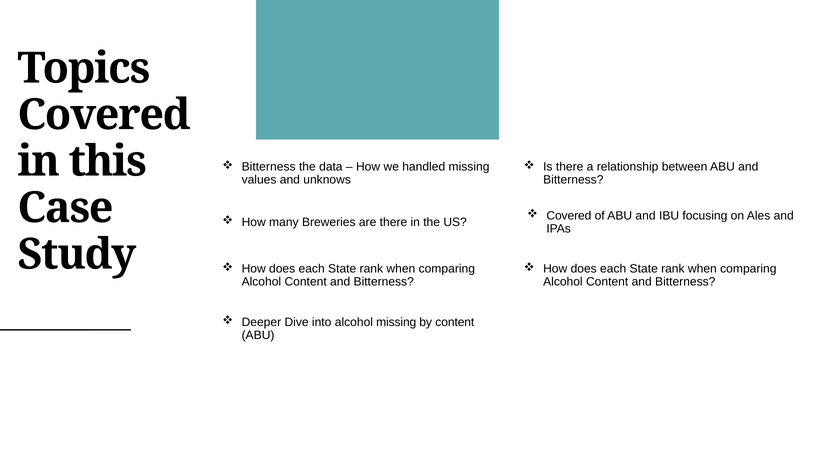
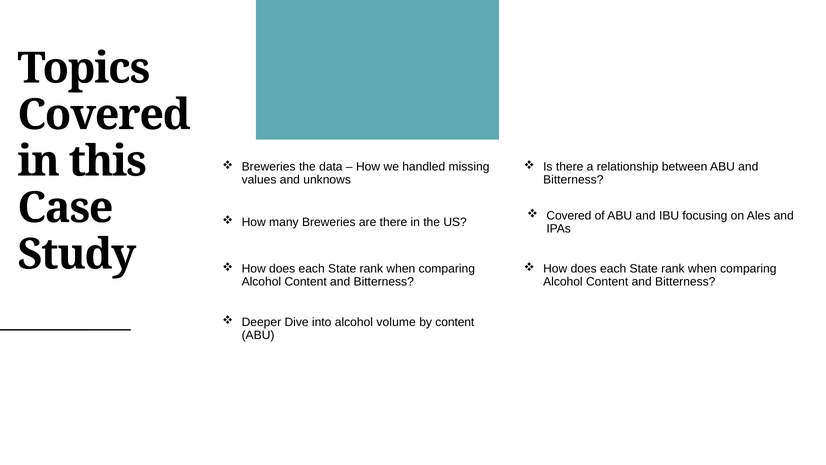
Bitterness: Bitterness -> Breweries (269, 167)
alcohol missing: missing -> volume (396, 322)
